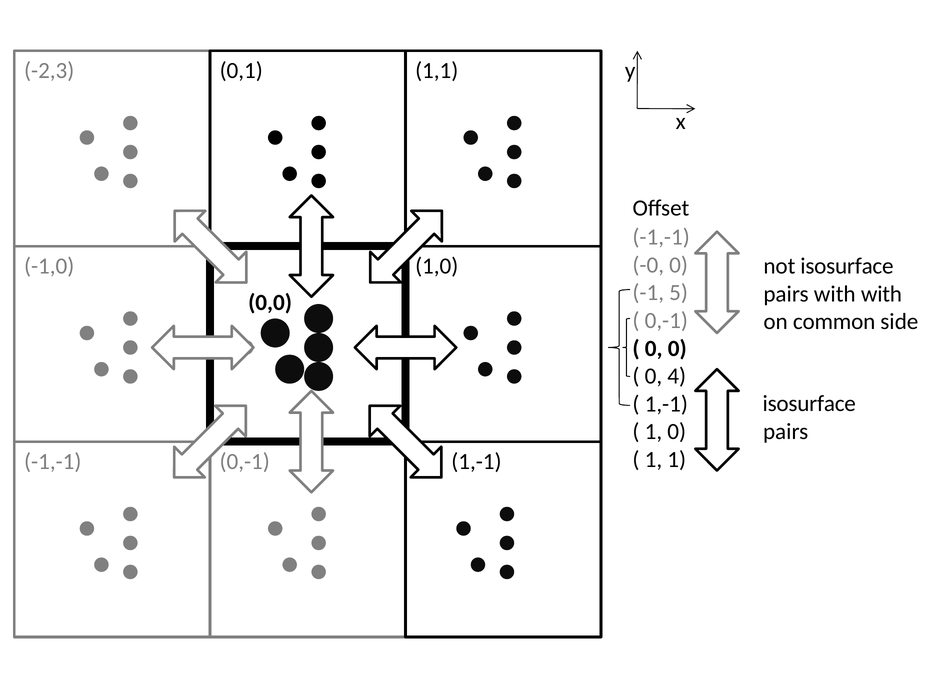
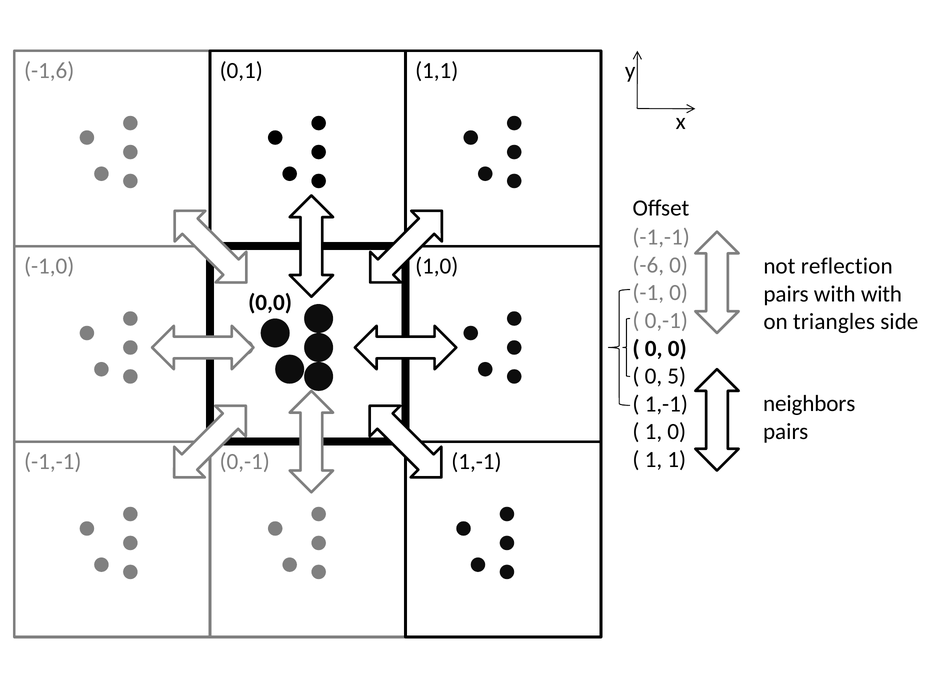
-2,3: -2,3 -> -1,6 (49, 71)
-0: -0 -> -6 (648, 265)
not isosurface: isosurface -> reflection (847, 266)
-1 5: 5 -> 0 (679, 293)
common: common -> triangles (834, 322)
4: 4 -> 5 (677, 376)
isosurface: isosurface -> neighbors (809, 404)
